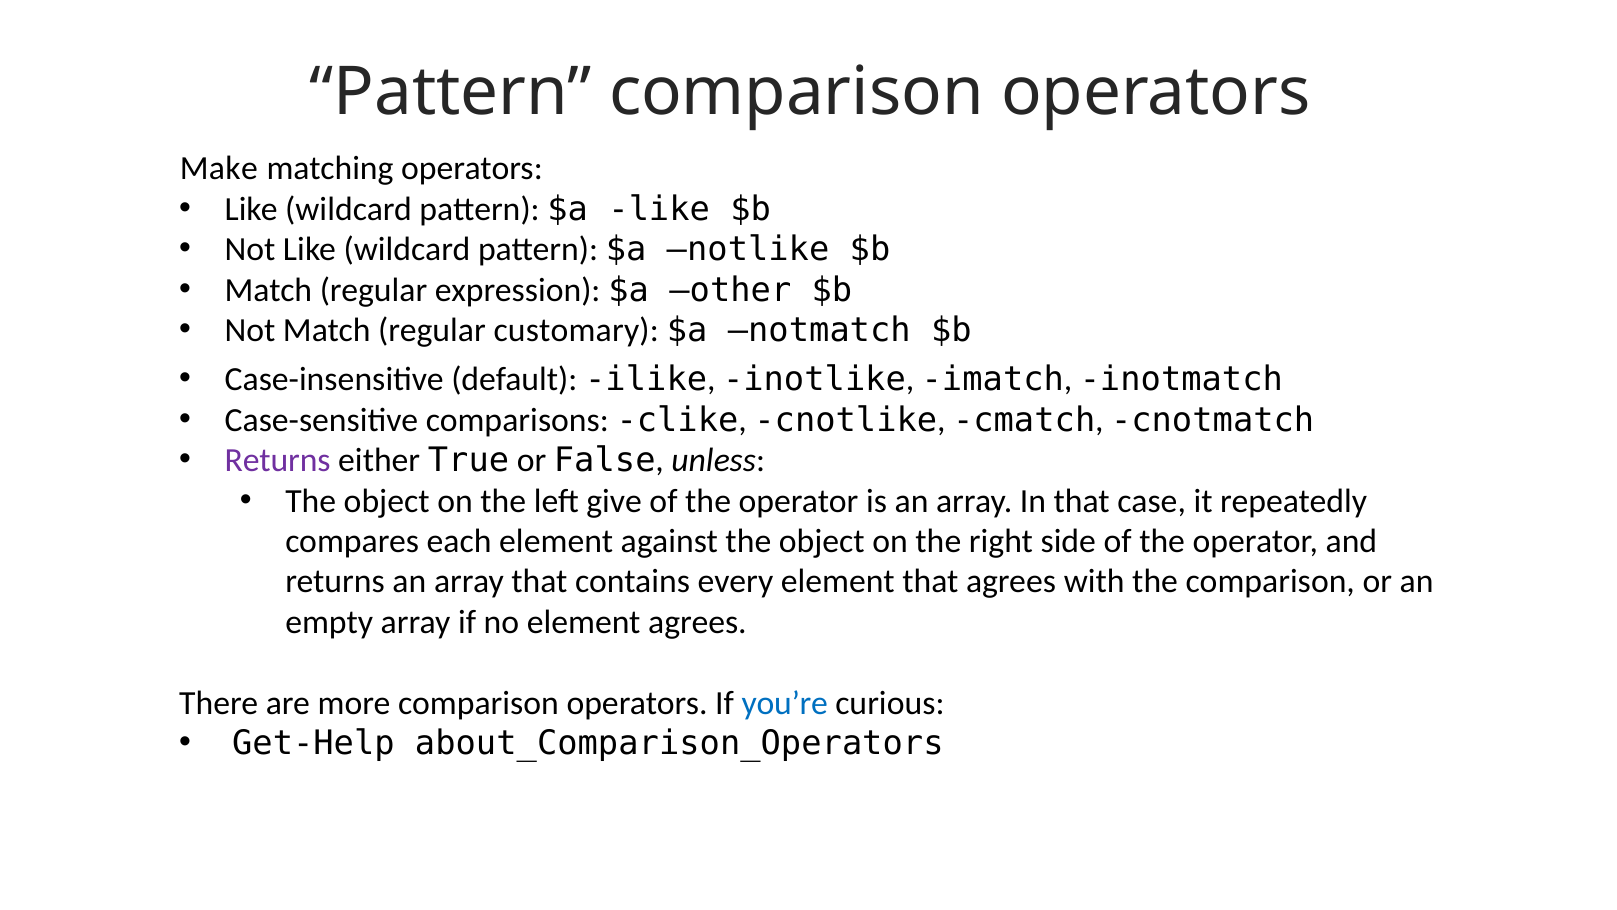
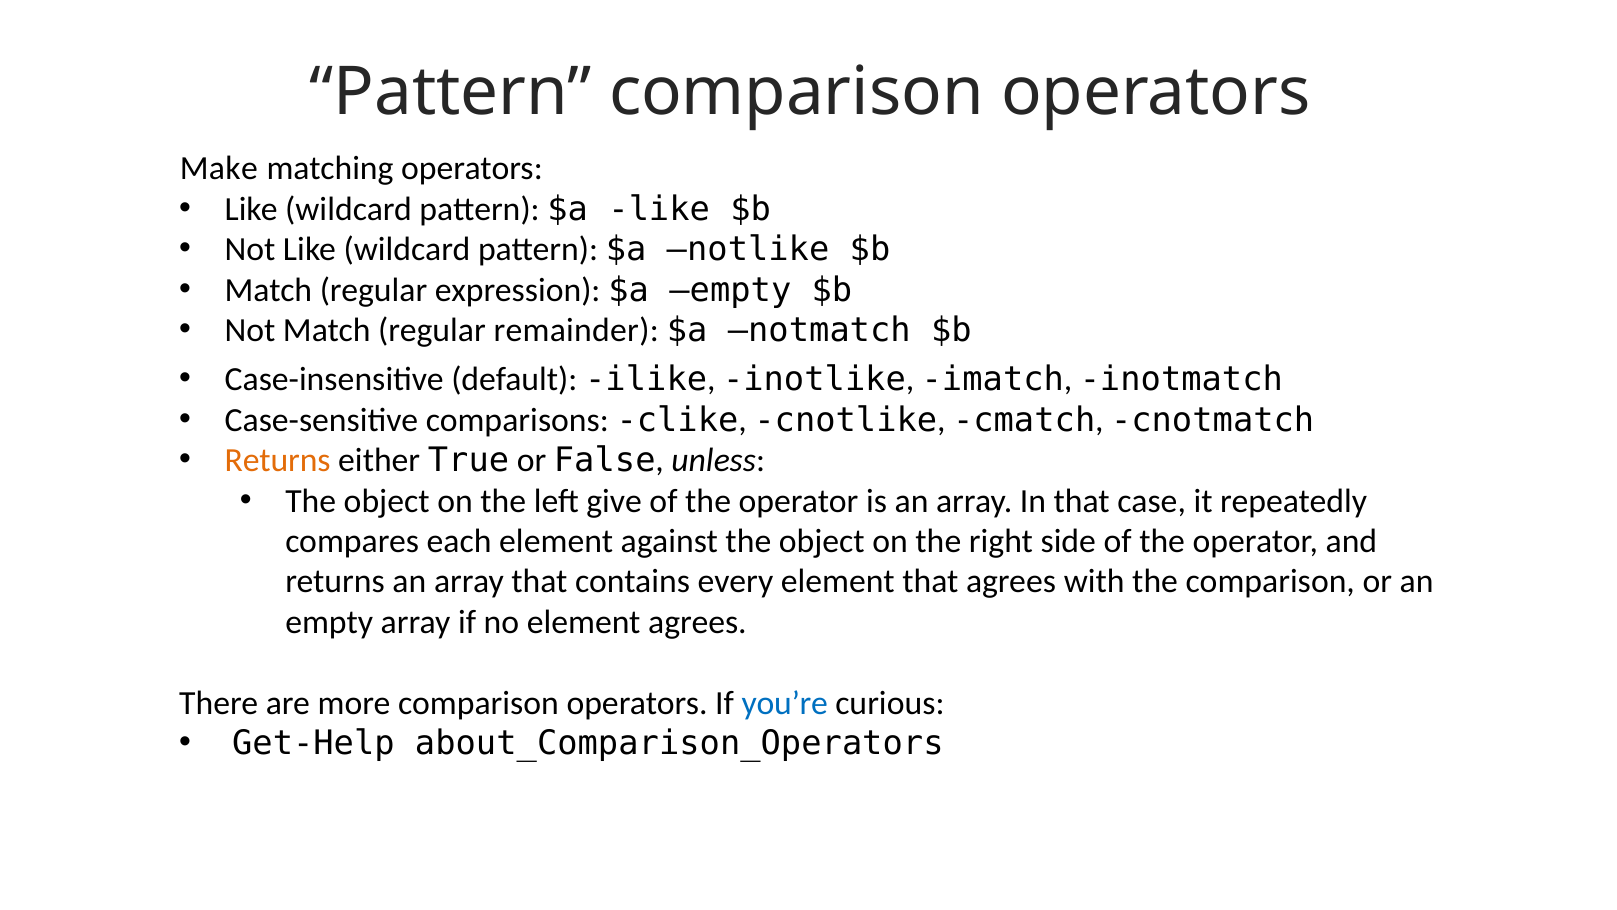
$a other: other -> empty (730, 290)
customary: customary -> remainder (576, 330)
Returns colour: purple -> orange (278, 460)
